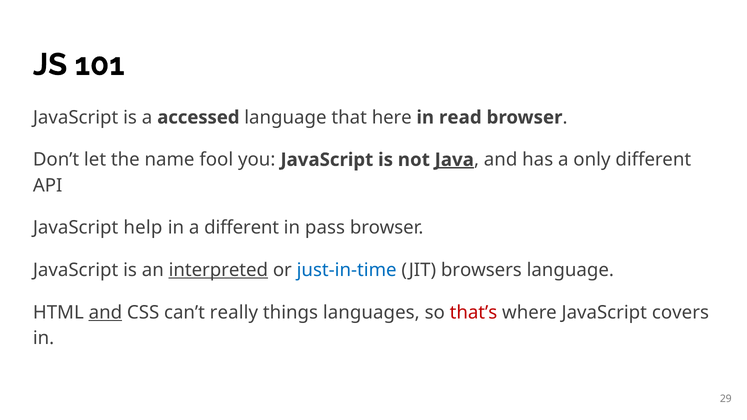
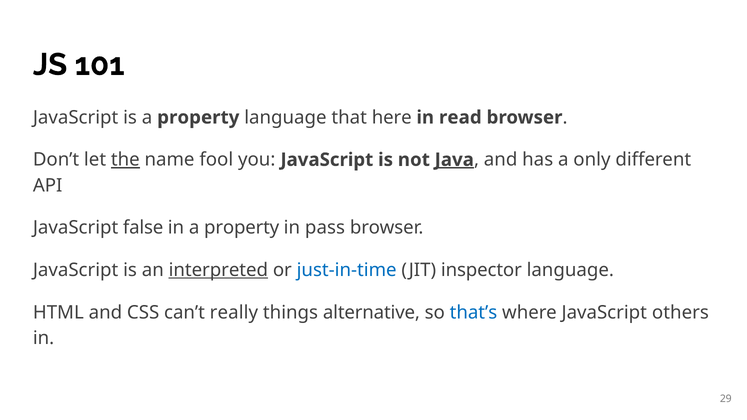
is a accessed: accessed -> property (198, 117)
the underline: none -> present (125, 160)
help: help -> false (143, 228)
in a different: different -> property (242, 228)
browsers: browsers -> inspector (481, 270)
and underline: present -> none (105, 313)
languages: languages -> alternative (371, 313)
that’s colour: red -> blue (473, 313)
covers: covers -> others (680, 313)
